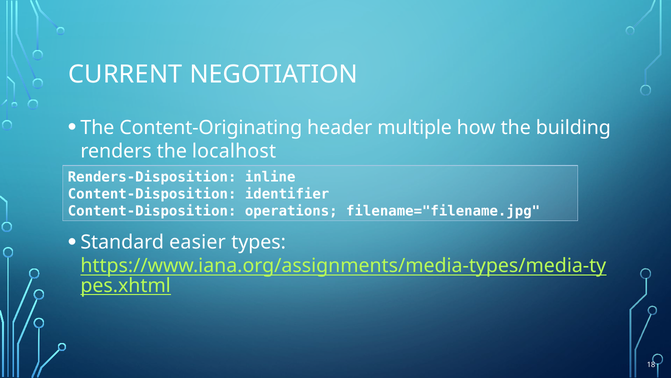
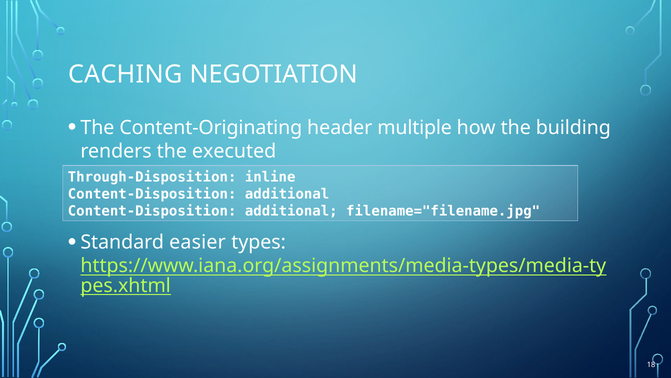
CURRENT: CURRENT -> CACHING (125, 75)
localhost: localhost -> executed (234, 151)
Renders-Disposition: Renders-Disposition -> Through-Disposition (152, 177)
identifier: identifier -> additional (287, 194)
operations: operations -> additional (291, 211)
